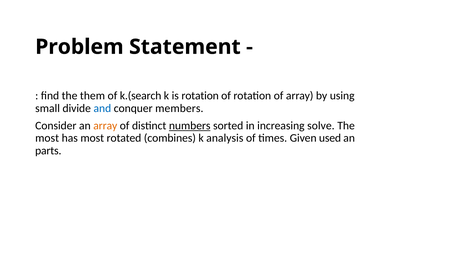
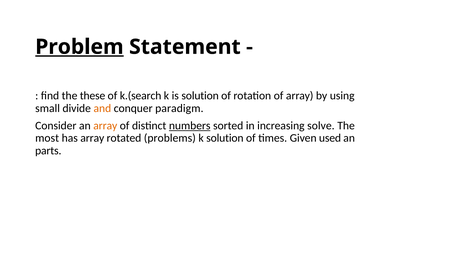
Problem underline: none -> present (79, 47)
them: them -> these (93, 96)
is rotation: rotation -> solution (200, 96)
and colour: blue -> orange (102, 108)
members: members -> paradigm (179, 108)
has most: most -> array (92, 138)
combines: combines -> problems (170, 138)
k analysis: analysis -> solution (225, 138)
